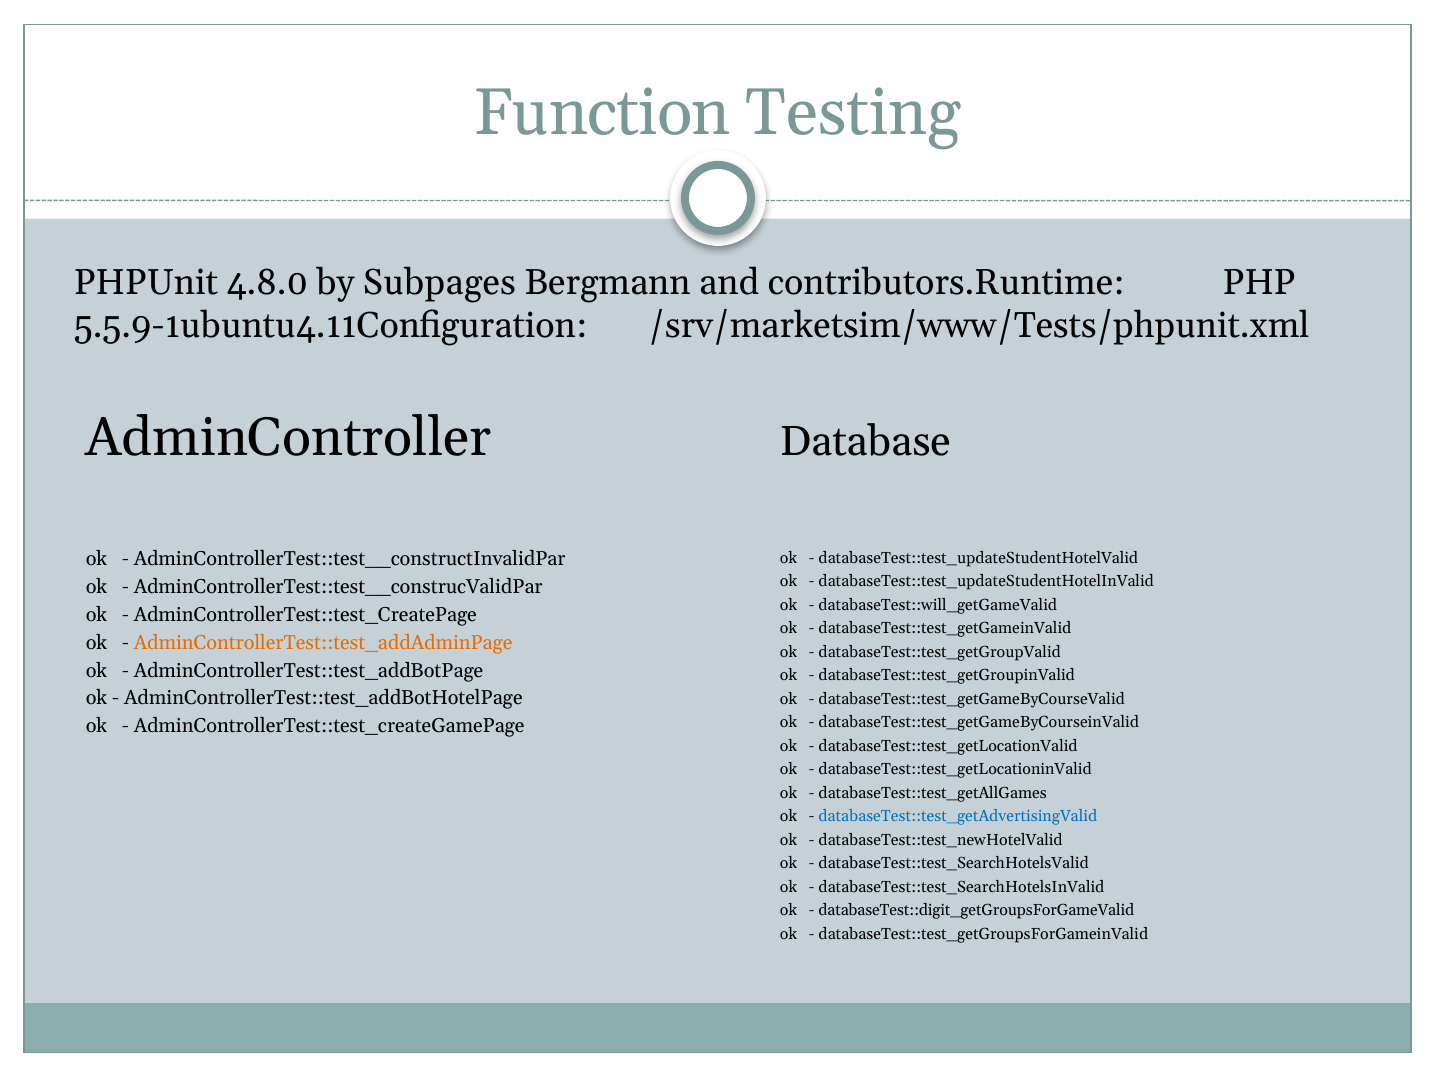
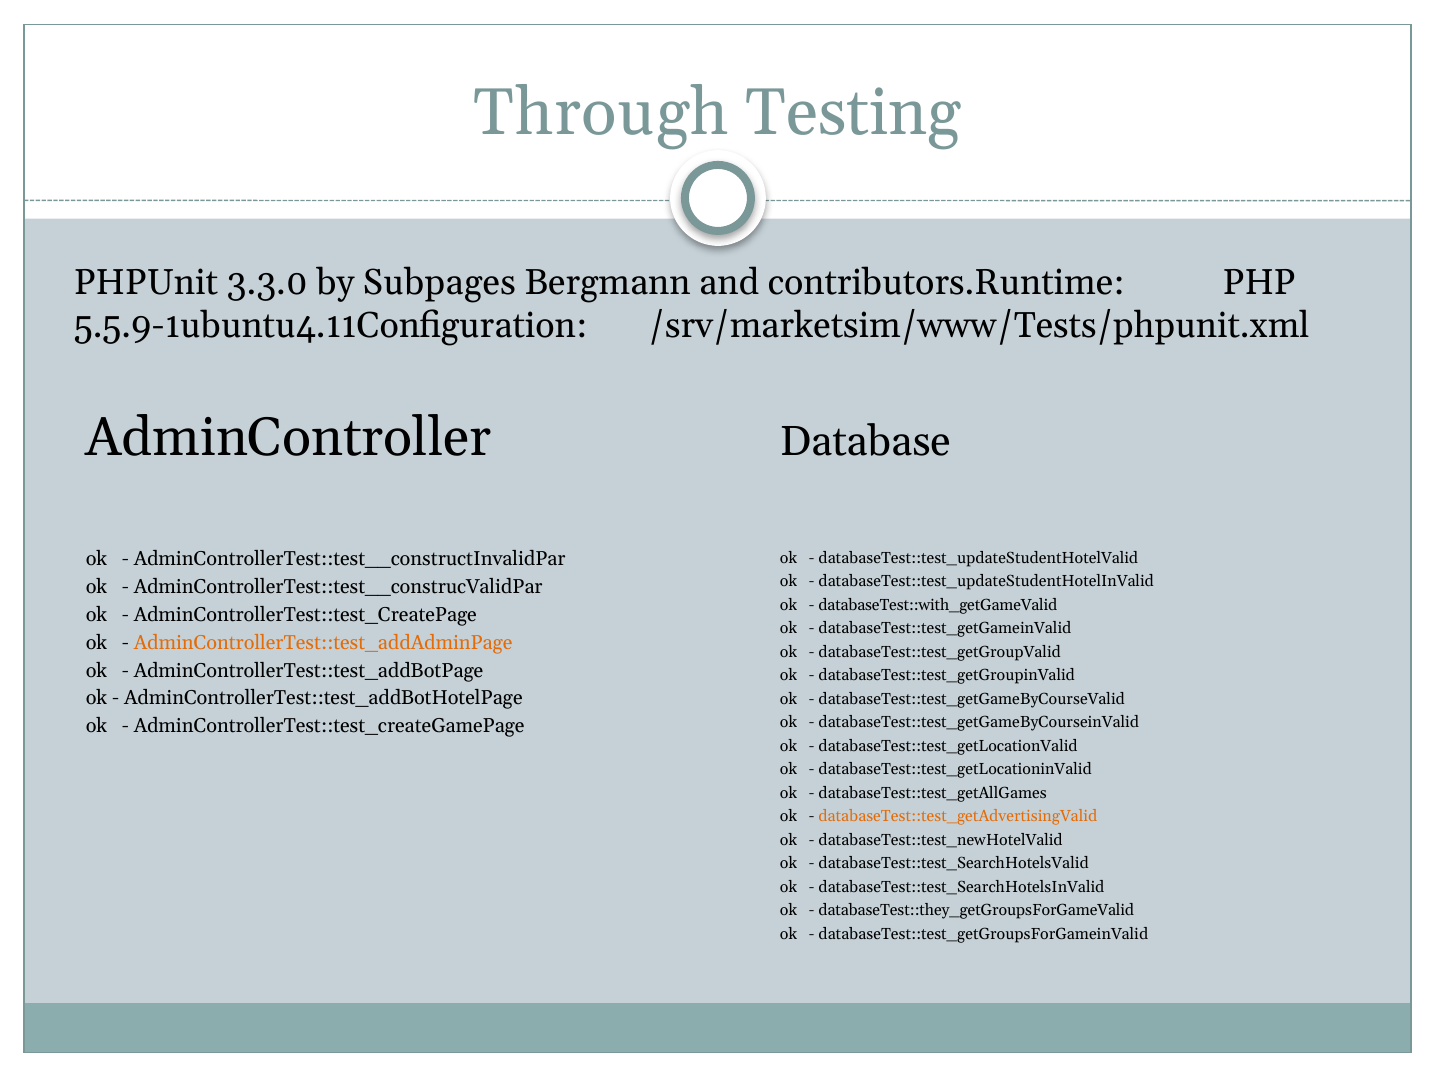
Function: Function -> Through (601, 113)
4.8.0: 4.8.0 -> 3.3.0 (267, 282)
databaseTest::will_getGameValid: databaseTest::will_getGameValid -> databaseTest::with_getGameValid (938, 605)
databaseTest::test_getAdvertisingValid colour: blue -> orange (958, 817)
databaseTest::digit_getGroupsForGameValid: databaseTest::digit_getGroupsForGameValid -> databaseTest::they_getGroupsForGameValid (976, 911)
